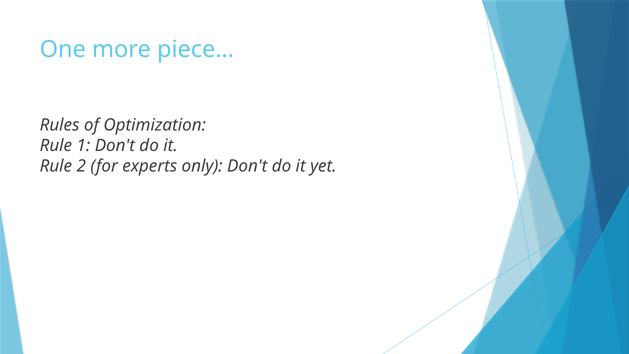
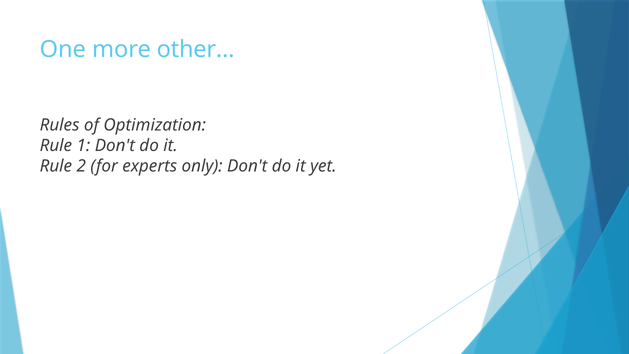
piece…: piece… -> other… (196, 50)
